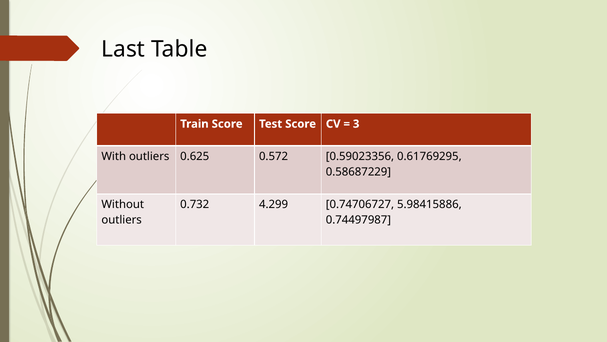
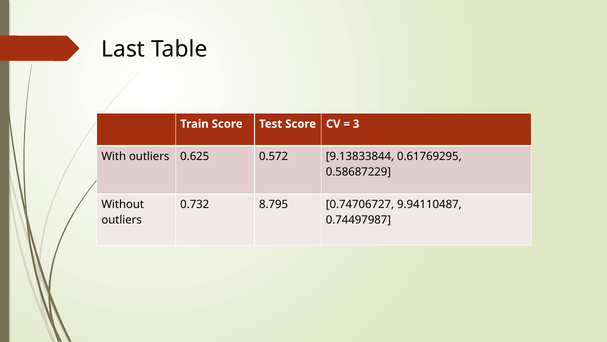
0.59023356: 0.59023356 -> 9.13833844 (360, 156)
4.299: 4.299 -> 8.795 (274, 204)
5.98415886: 5.98415886 -> 9.94110487 (429, 204)
